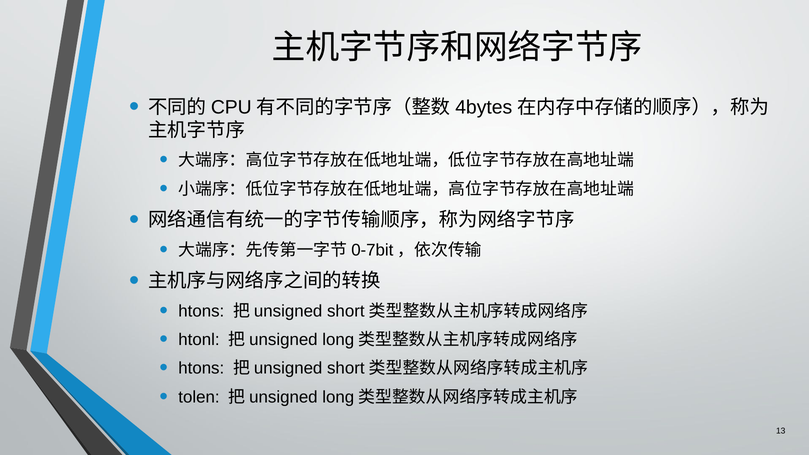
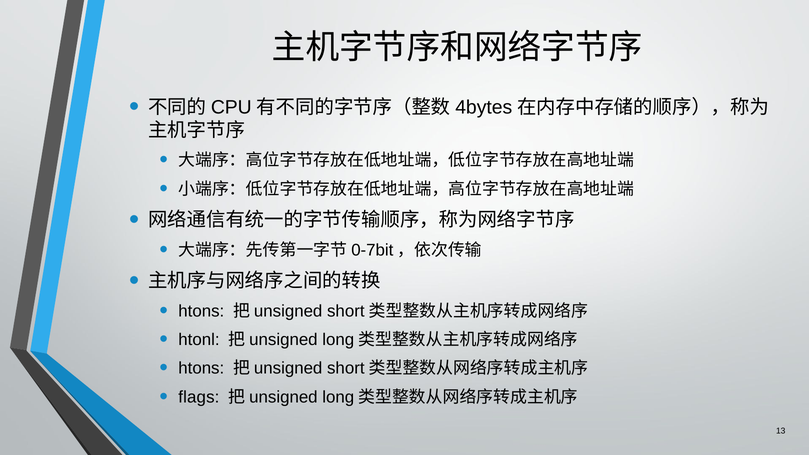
tolen: tolen -> flags (199, 397)
